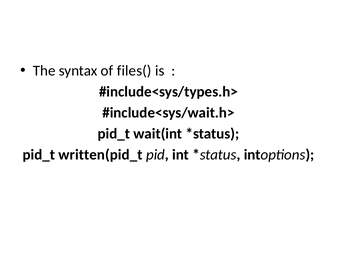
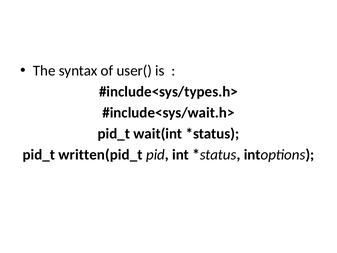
files(: files( -> user( (134, 71)
